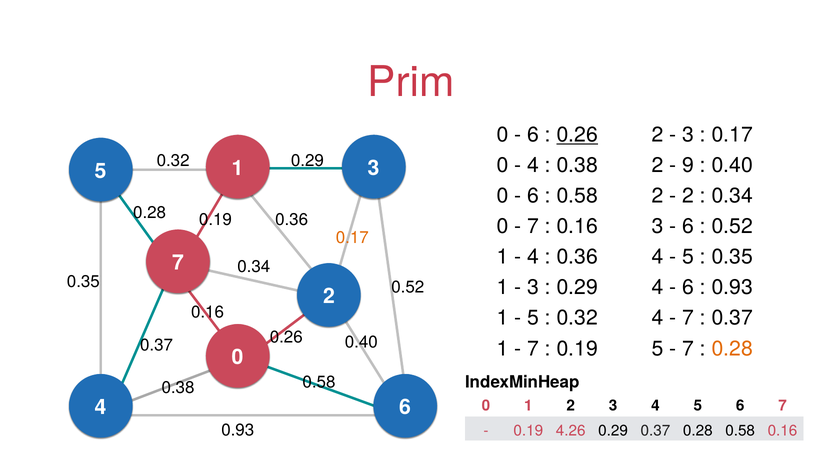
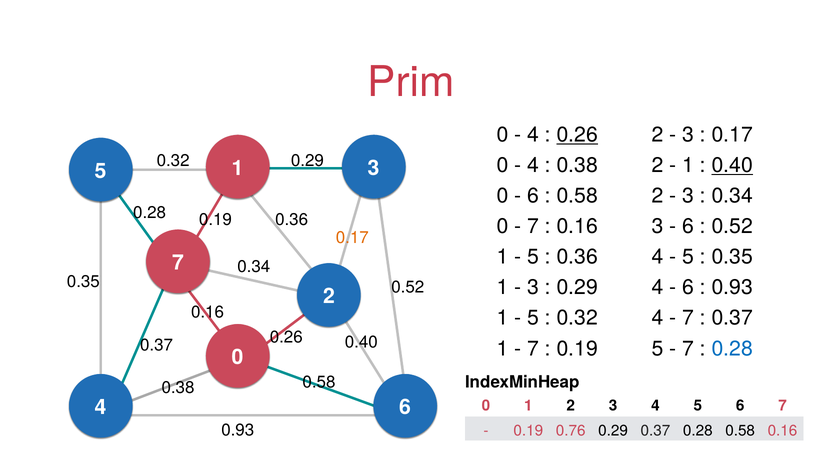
6: 6 -> 4 (533, 135)
9: 9 -> 1 (688, 165)
0.40 underline: none -> present (732, 165)
2: 2 -> 3 (688, 196)
4: 4 -> 5 (533, 257)
0.28 colour: orange -> blue (732, 348)
4.26: 4.26 -> 0.76 (571, 430)
